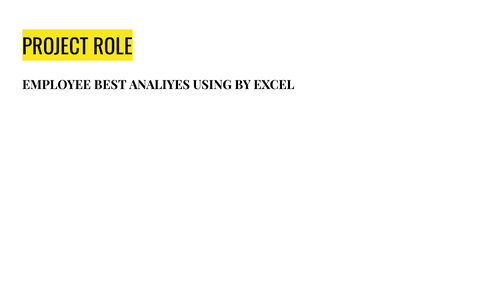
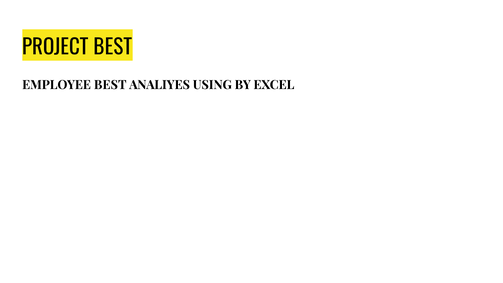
PROJECT ROLE: ROLE -> BEST (113, 48)
